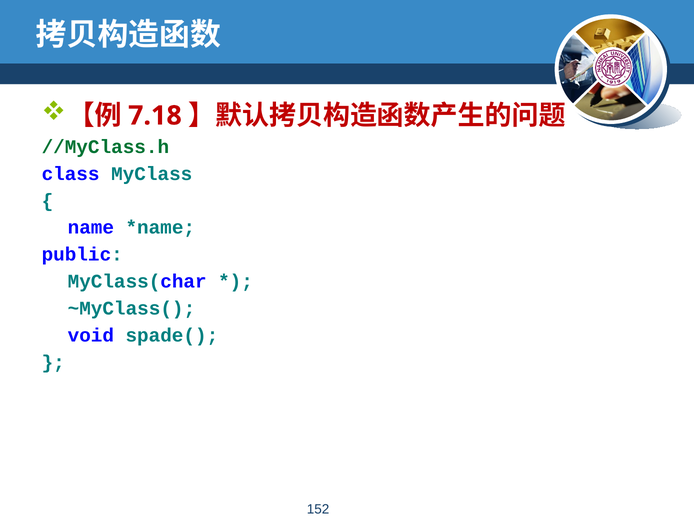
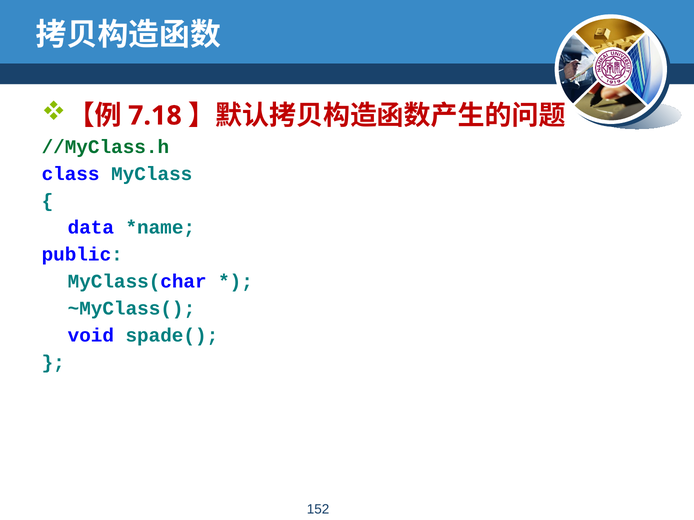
name: name -> data (91, 228)
